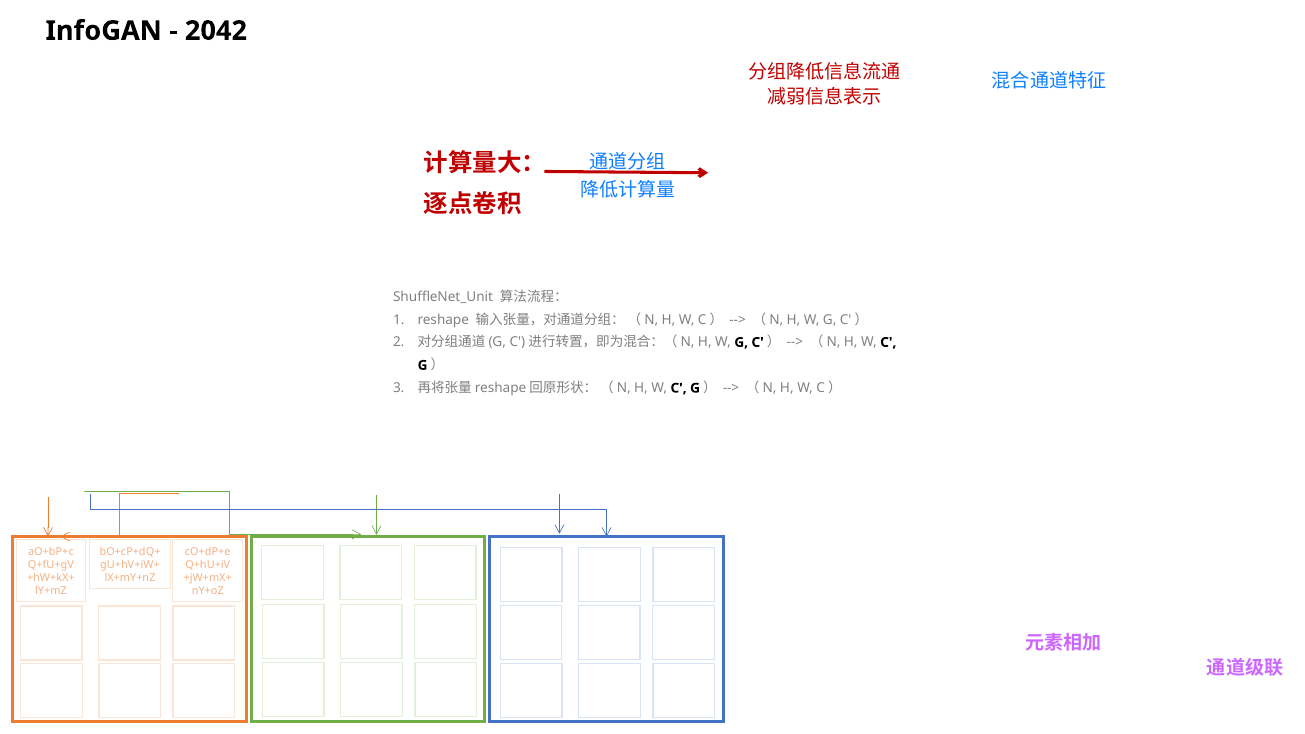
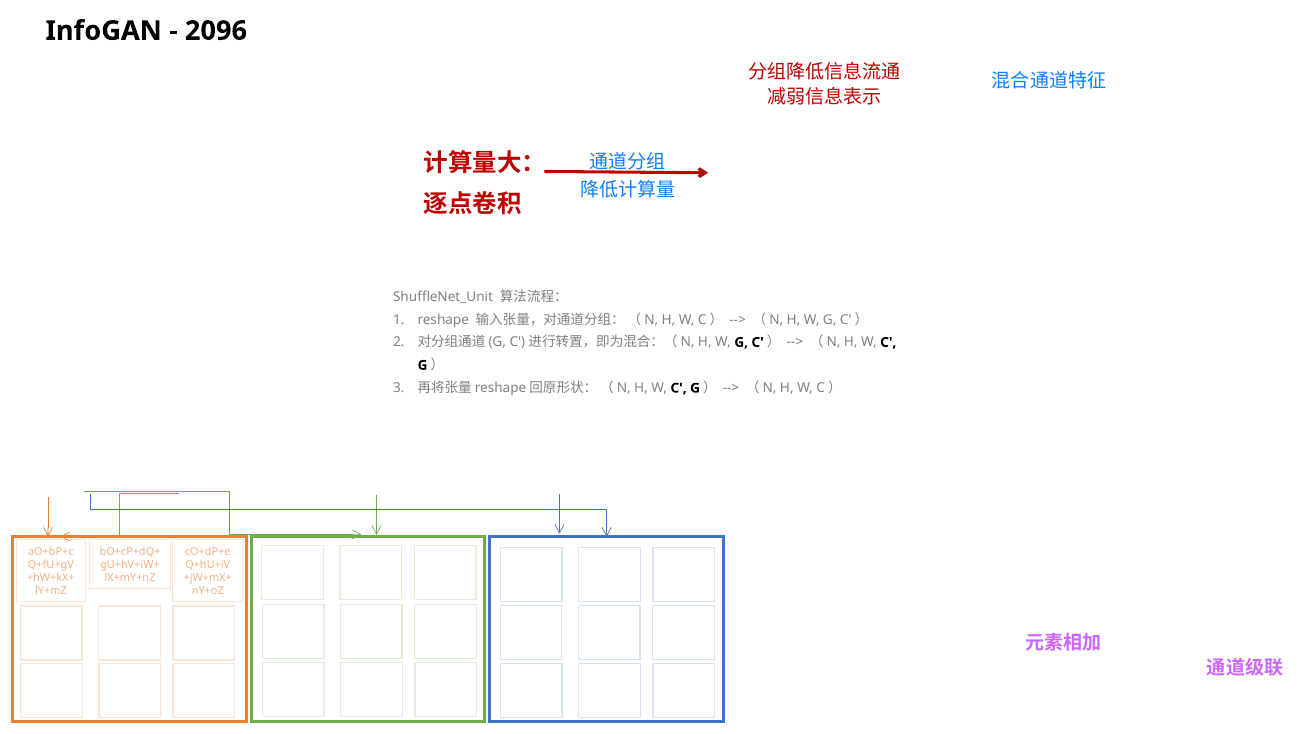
2042: 2042 -> 2096 (216, 31)
